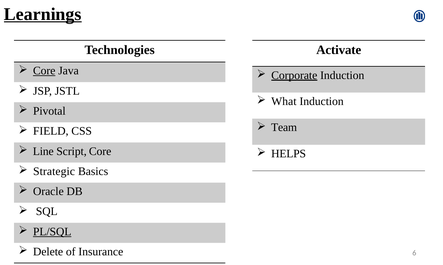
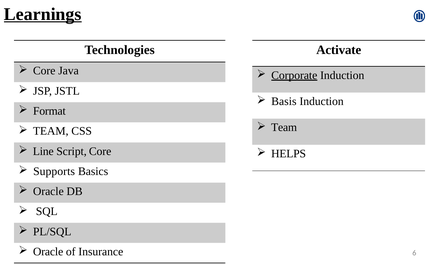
Core underline: present -> none (44, 71)
What: What -> Basis (284, 101)
Pivotal: Pivotal -> Format (49, 111)
FIELD: FIELD -> TEAM (51, 131)
Strategic: Strategic -> Supports (54, 171)
PL/SQL underline: present -> none (52, 232)
Delete: Delete -> Oracle (48, 252)
